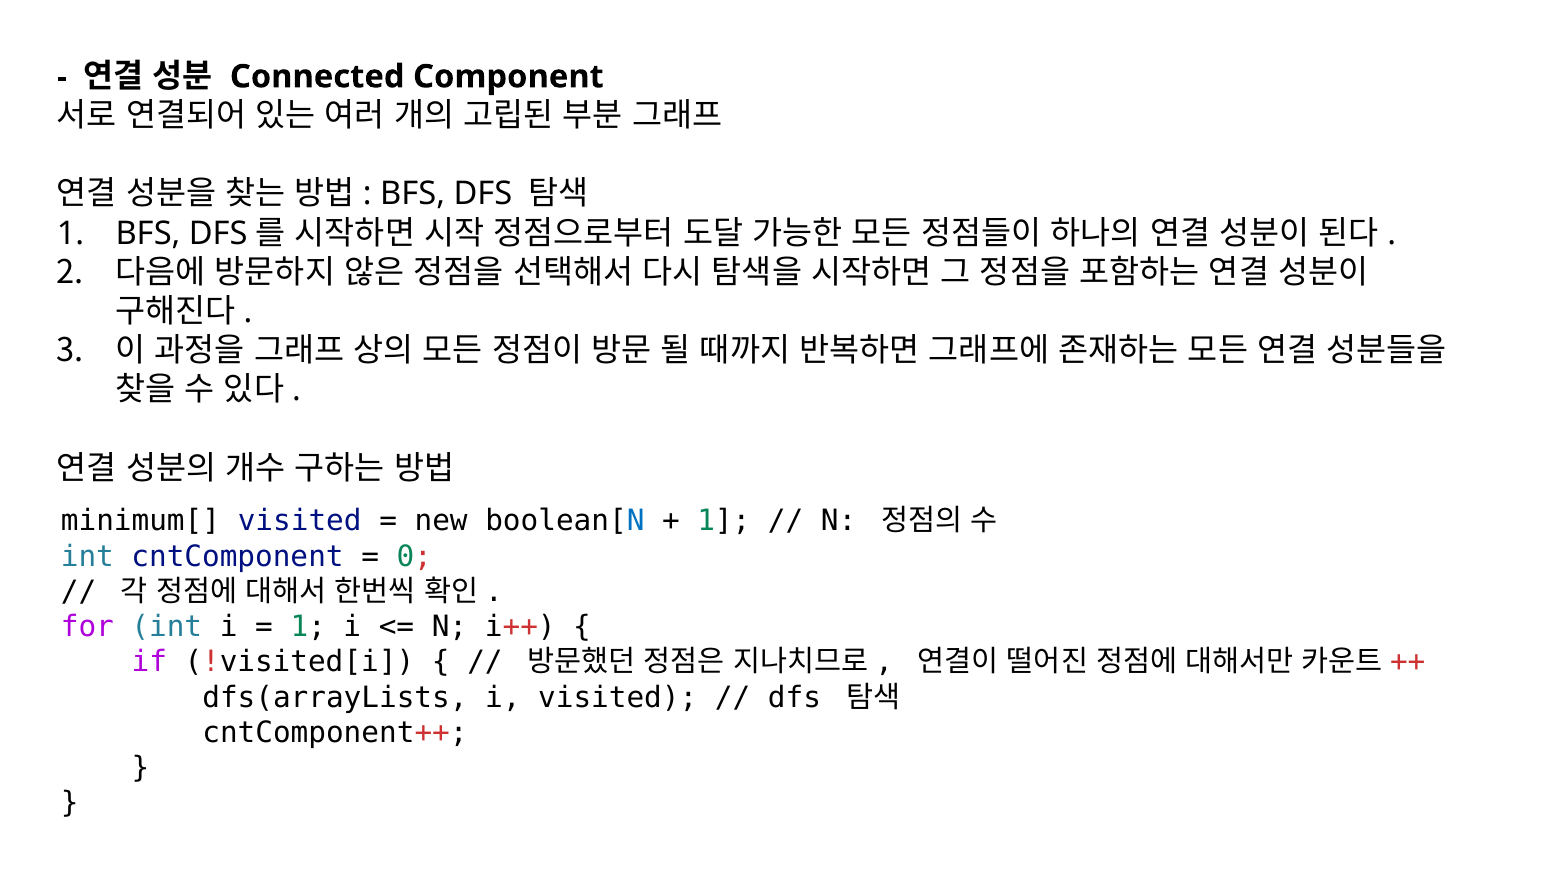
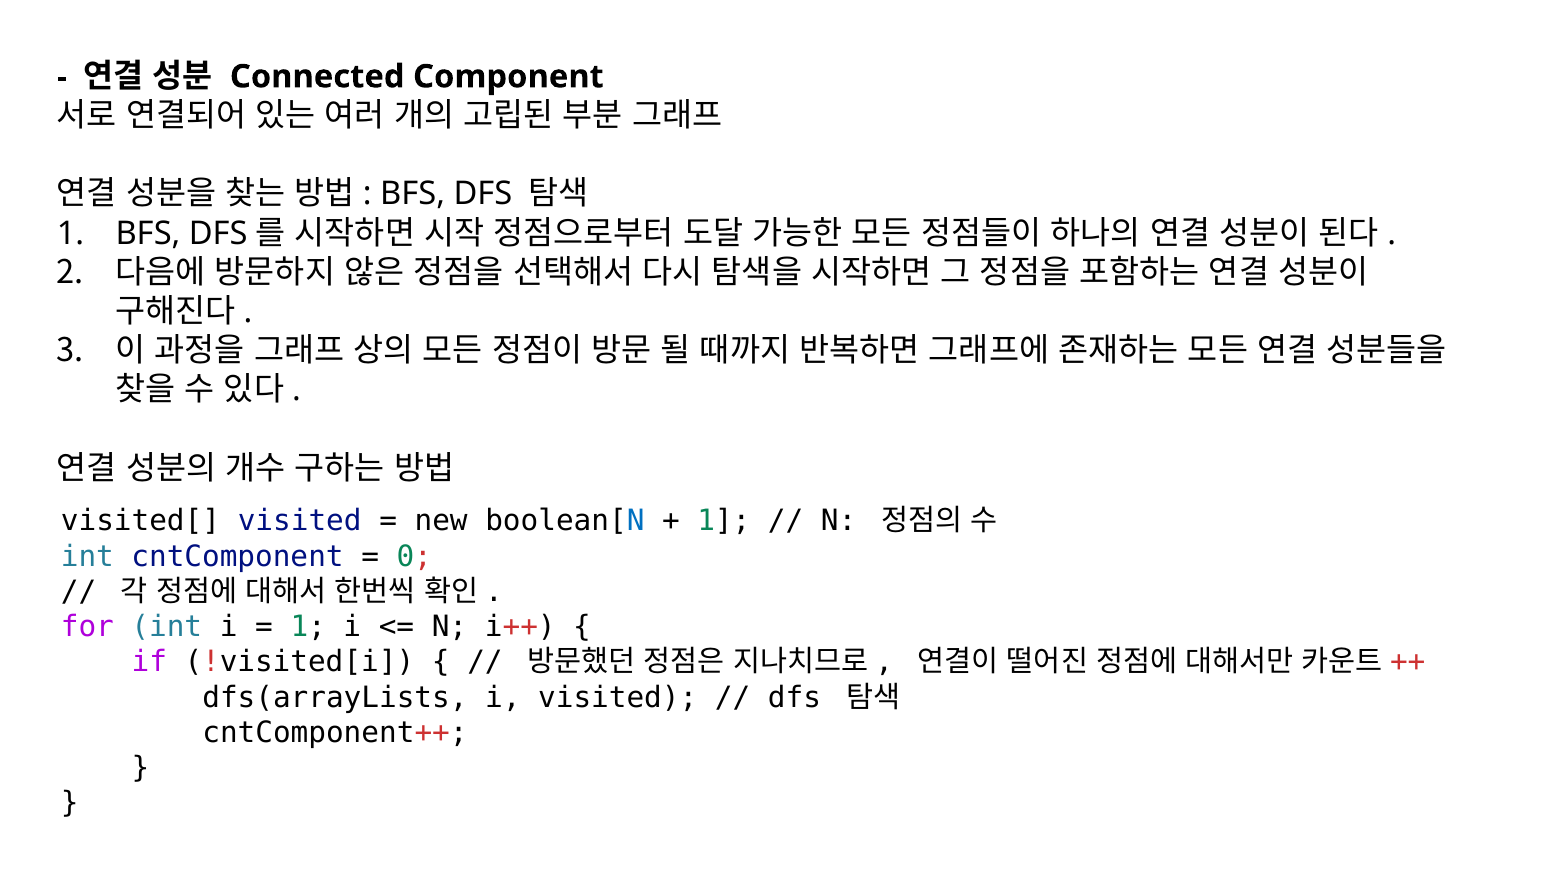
minimum[: minimum[ -> visited[ (140, 521)
